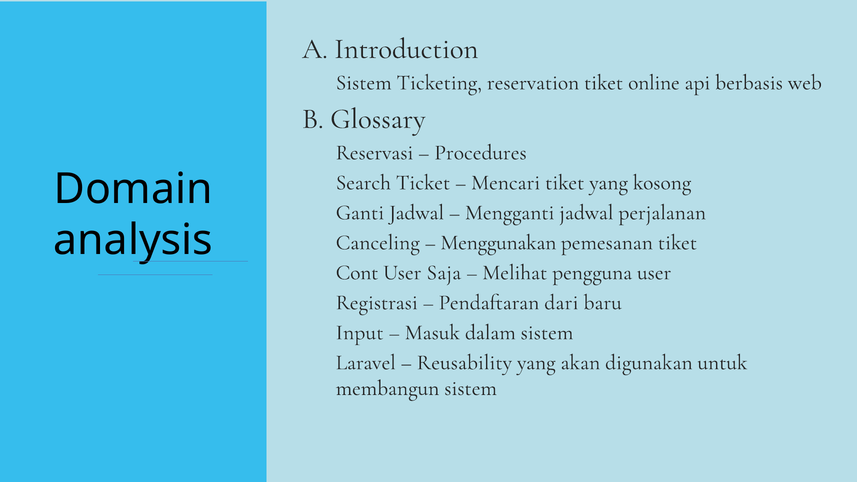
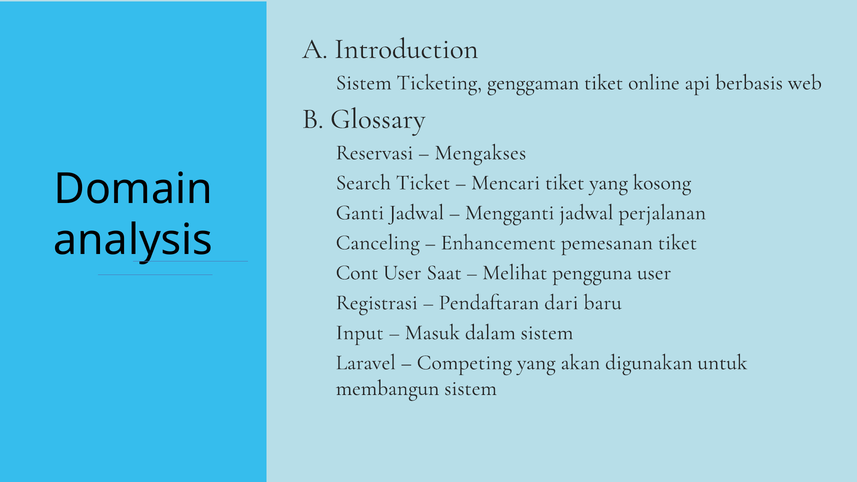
reservation: reservation -> genggaman (533, 82)
Procedures: Procedures -> Mengakses (480, 152)
Menggunakan: Menggunakan -> Enhancement (498, 242)
Saja: Saja -> Saat (444, 272)
Reusability: Reusability -> Competing (464, 362)
